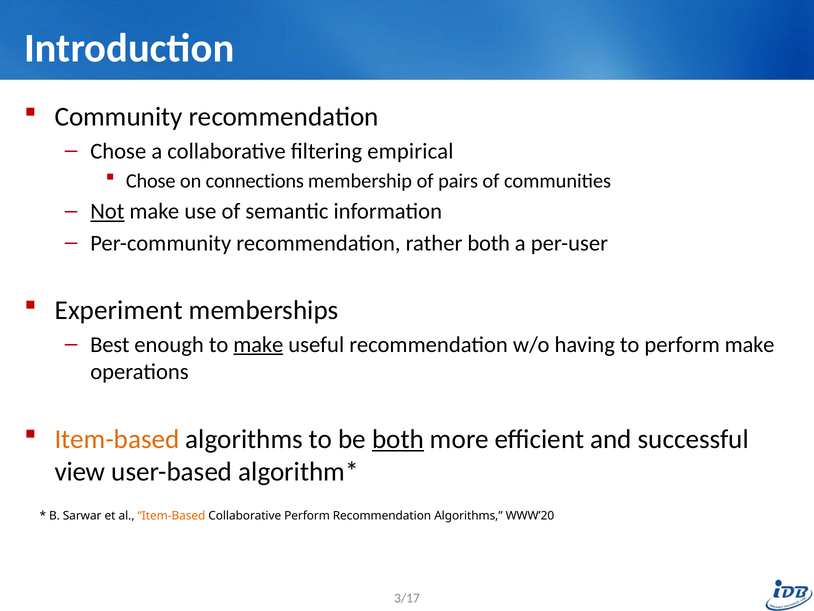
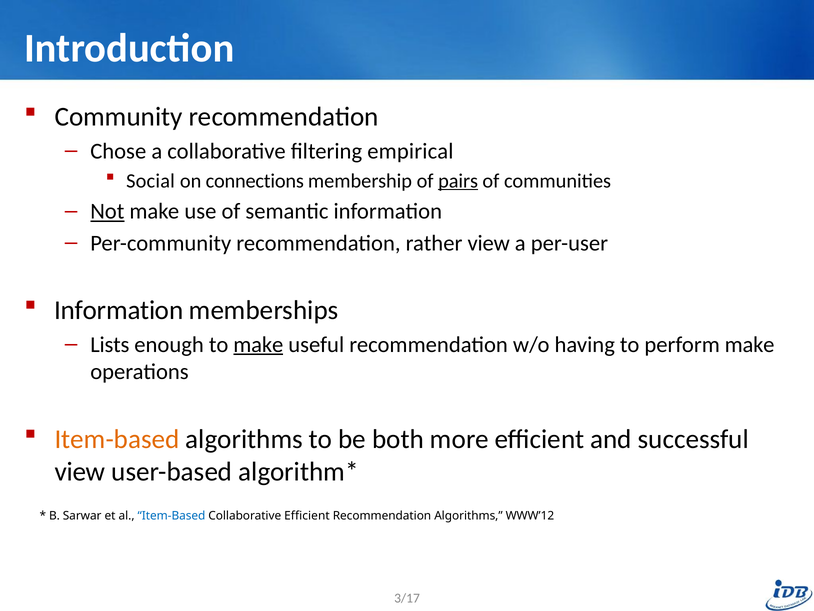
Chose: Chose -> Social (150, 181)
pairs underline: none -> present (458, 181)
rather both: both -> view (489, 243)
Experiment: Experiment -> Information (119, 310)
Best: Best -> Lists (110, 344)
both underline: present -> none (398, 439)
Item-Based colour: orange -> blue (171, 516)
Collaborative Perform: Perform -> Efficient (307, 516)
WWW’20: WWW’20 -> WWW’12 (530, 516)
